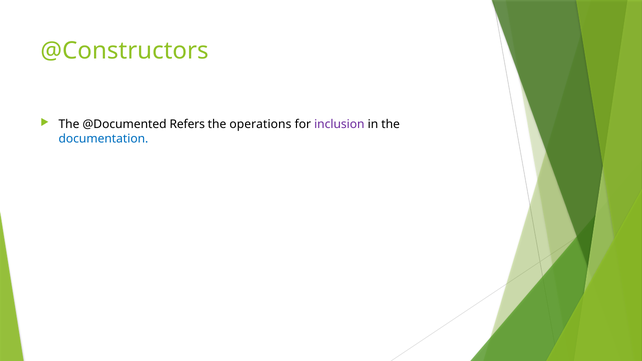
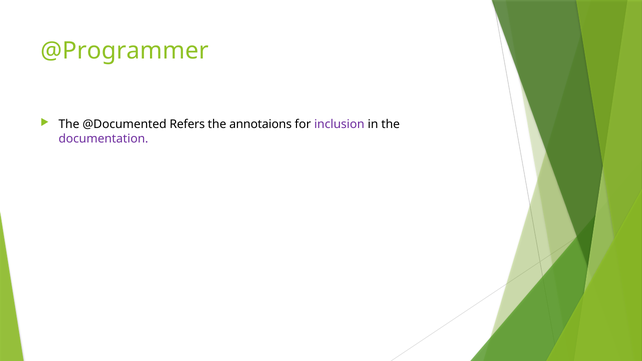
@Constructors: @Constructors -> @Programmer (125, 51)
operations: operations -> annotaions (261, 124)
documentation colour: blue -> purple (103, 139)
